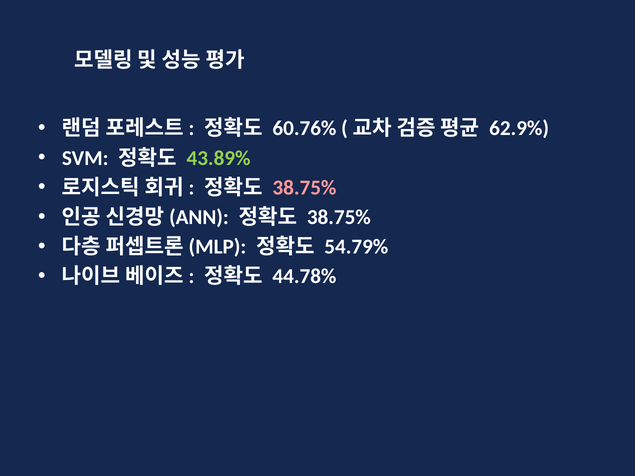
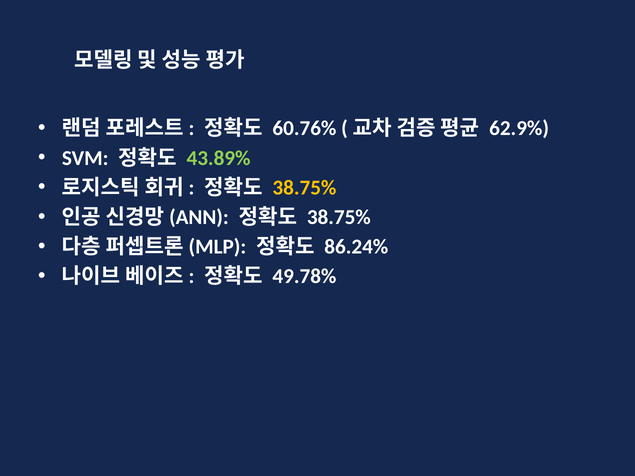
38.75% colour: pink -> yellow (304, 188)
54.79%: 54.79% -> 86.24% (356, 247)
44.78%: 44.78% -> 49.78% (304, 277)
